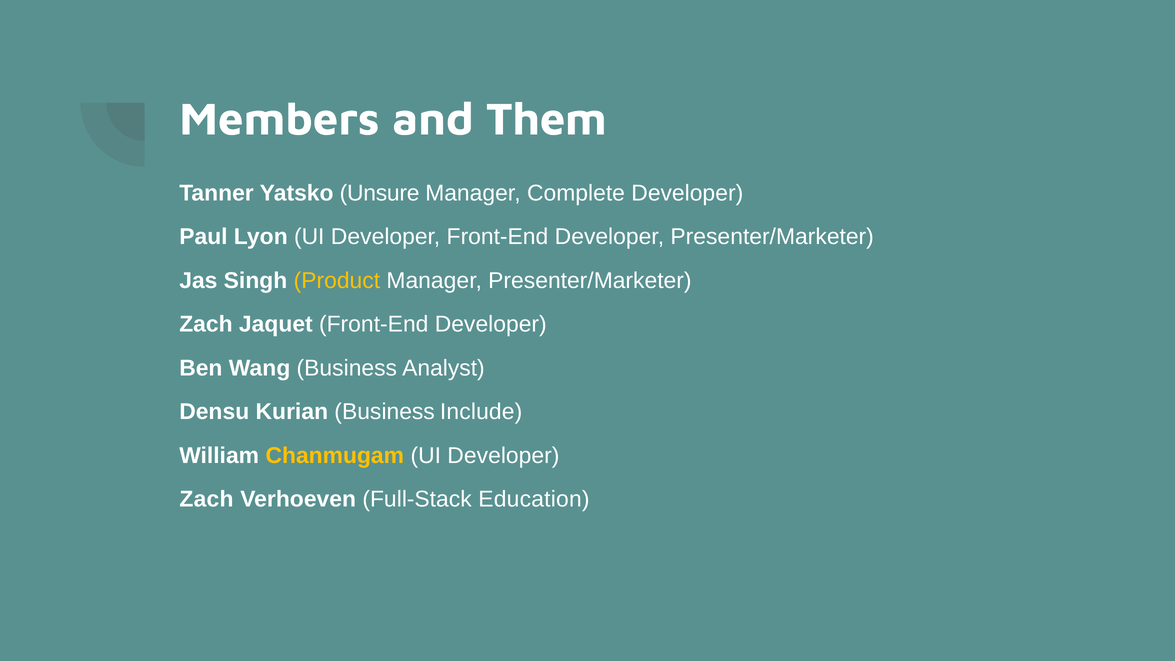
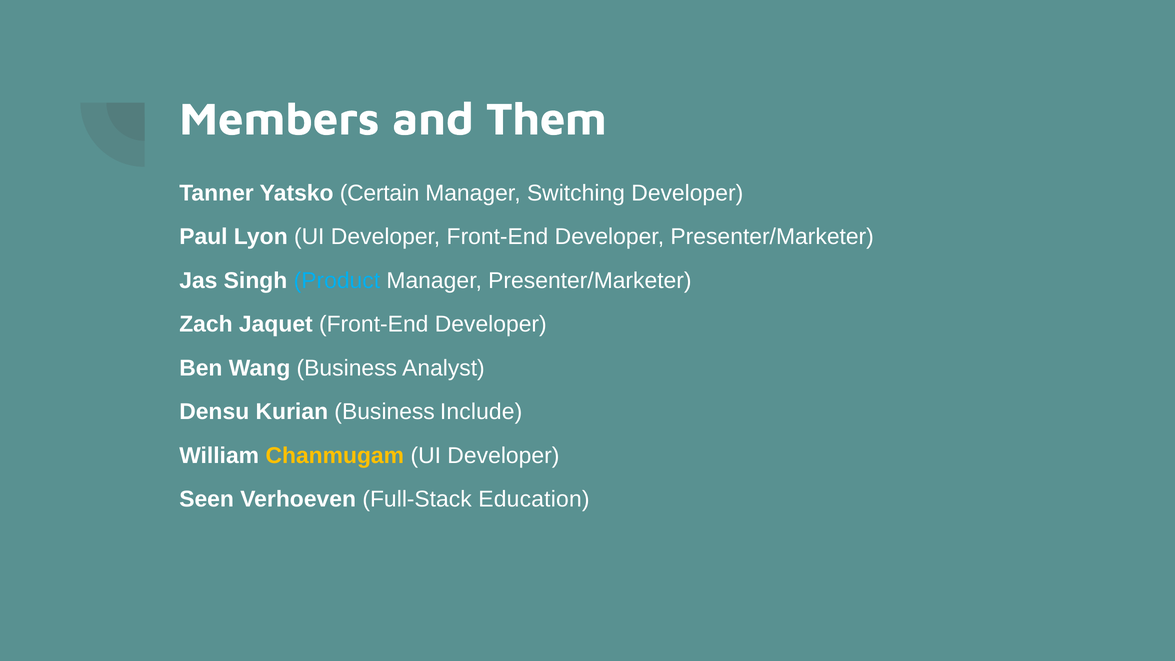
Unsure: Unsure -> Certain (380, 193)
Complete: Complete -> Switching (576, 193)
Product colour: yellow -> light blue (337, 281)
Zach: Zach -> Seen (207, 499)
